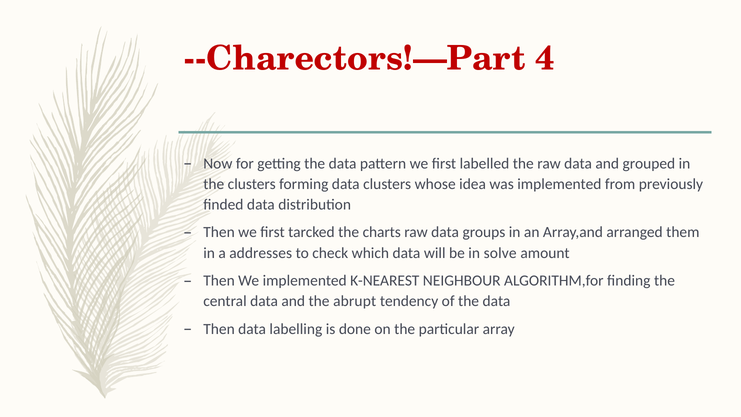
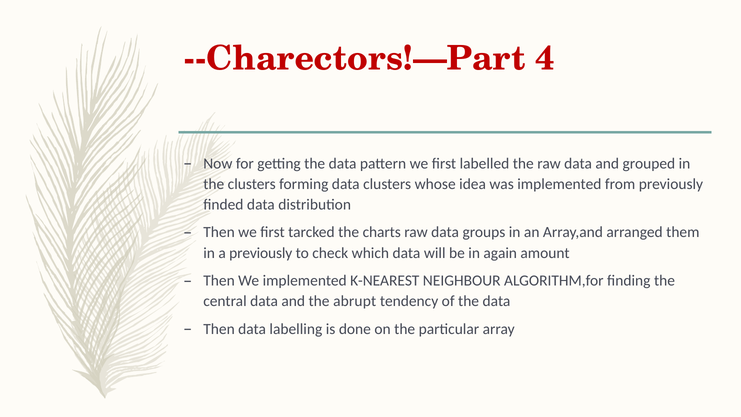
a addresses: addresses -> previously (261, 253)
solve: solve -> again (500, 253)
